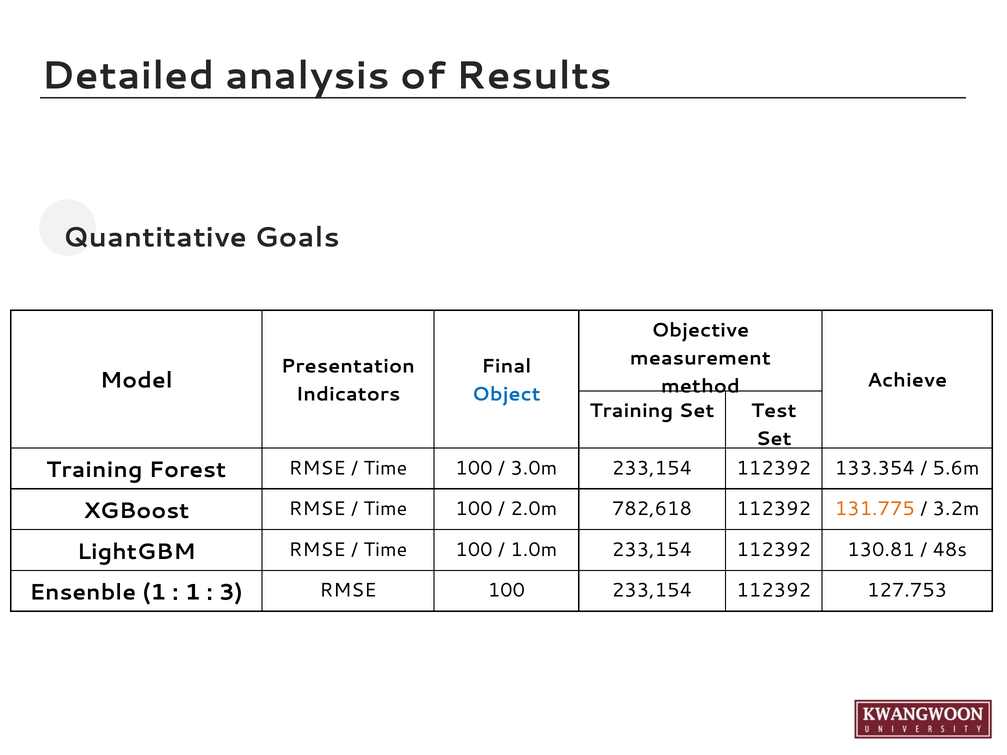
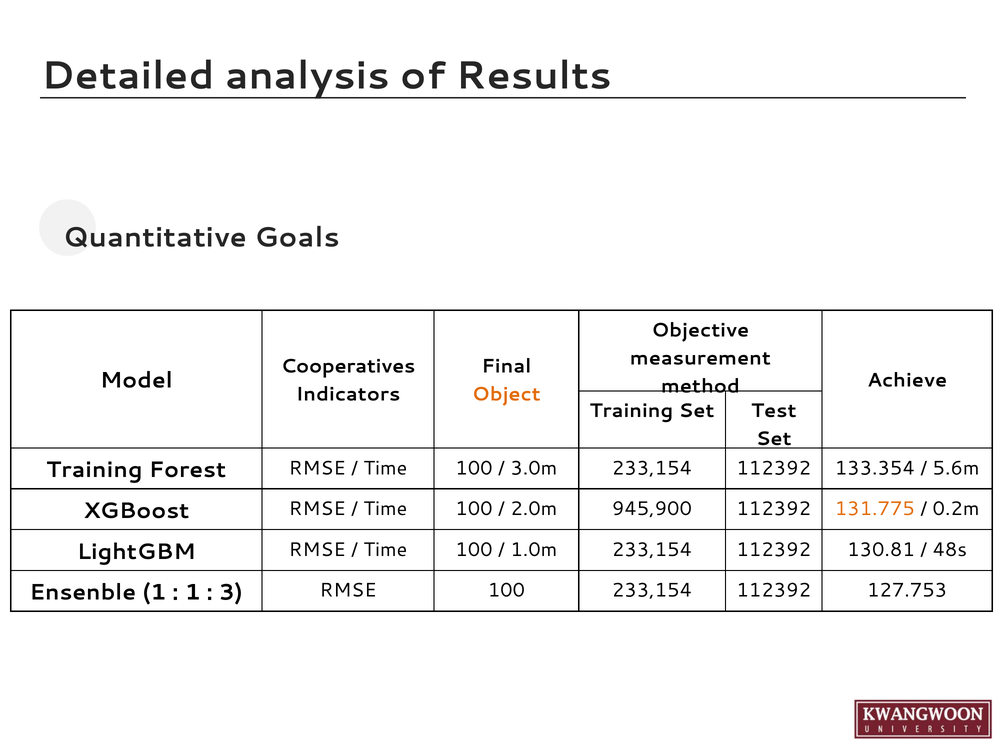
Presentation: Presentation -> Cooperatives (348, 366)
Object colour: blue -> orange (506, 394)
782,618: 782,618 -> 945,900 (652, 509)
3.2m: 3.2m -> 0.2m (956, 509)
